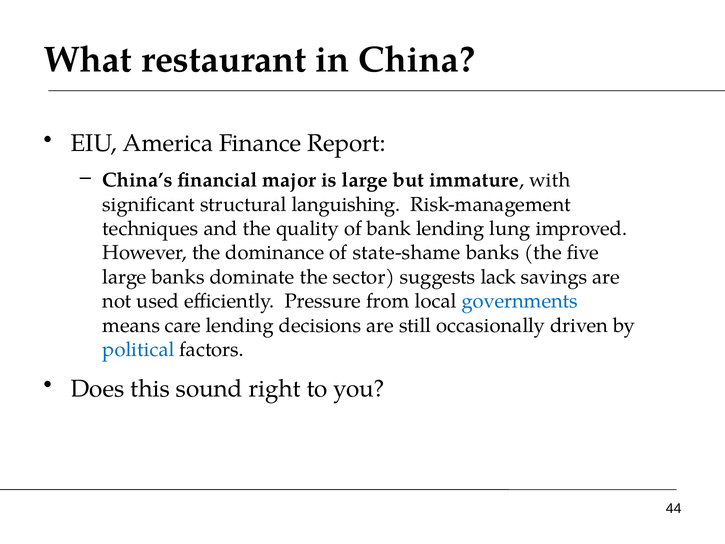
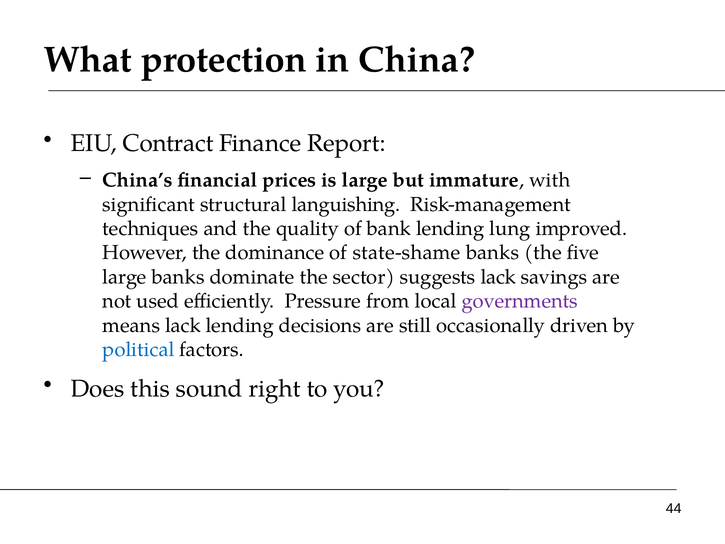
restaurant: restaurant -> protection (224, 60)
America: America -> Contract (168, 143)
major: major -> prices (289, 180)
governments colour: blue -> purple (520, 301)
means care: care -> lack (183, 325)
